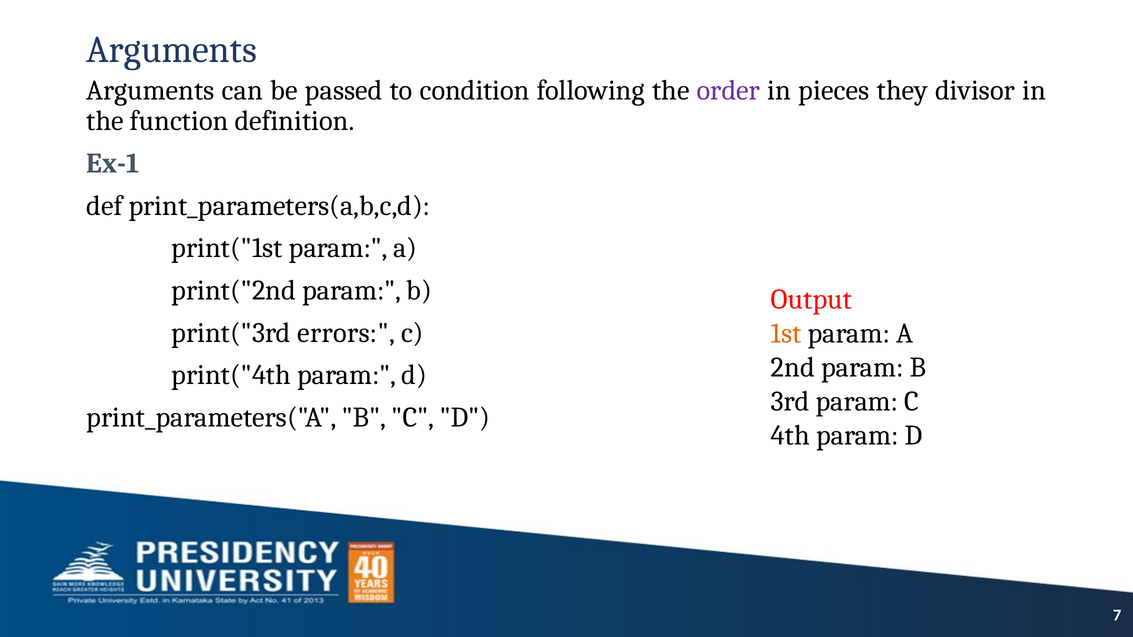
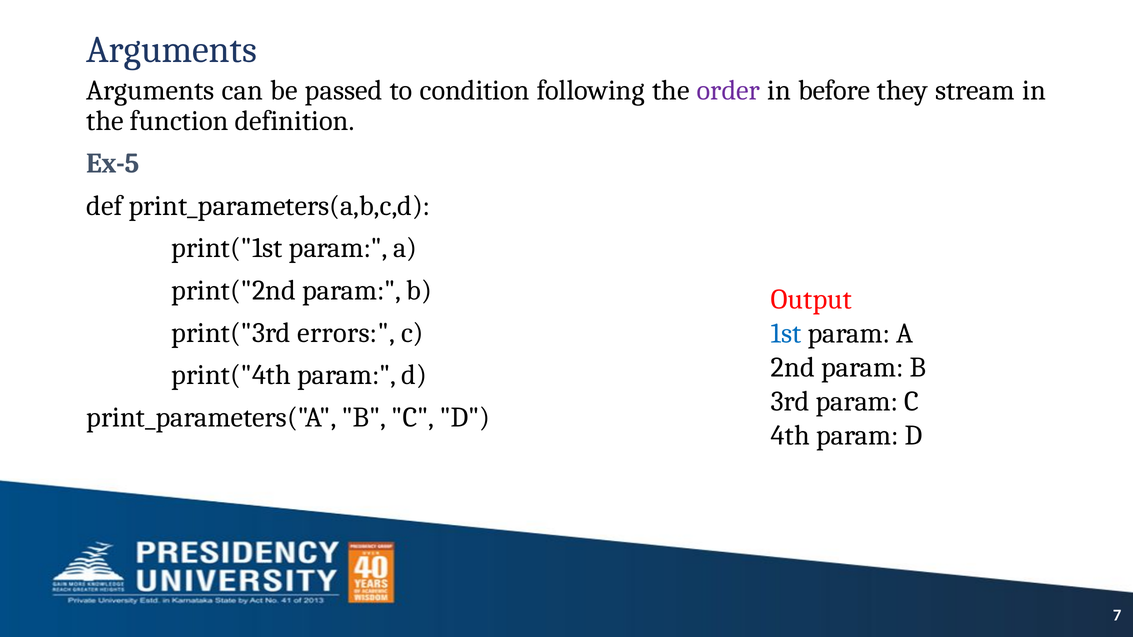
pieces: pieces -> before (834, 90)
divisor: divisor -> stream (975, 90)
Ex-1: Ex-1 -> Ex-5 (113, 163)
1st colour: orange -> blue (786, 334)
